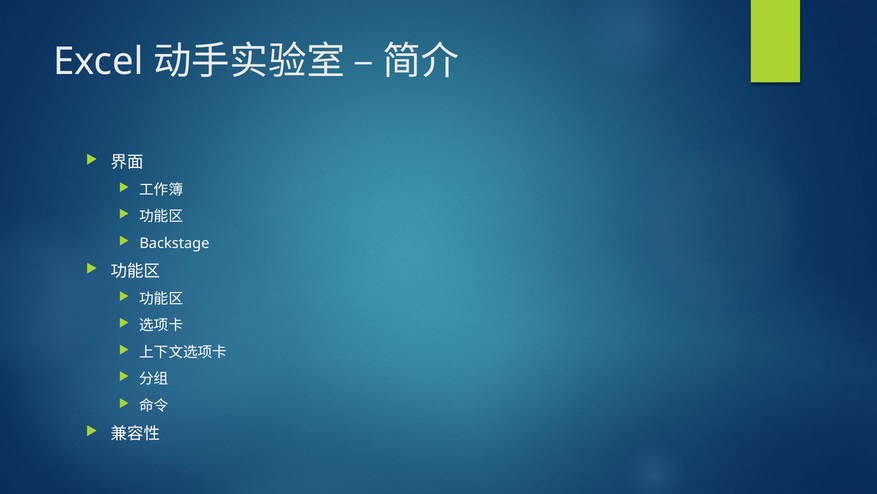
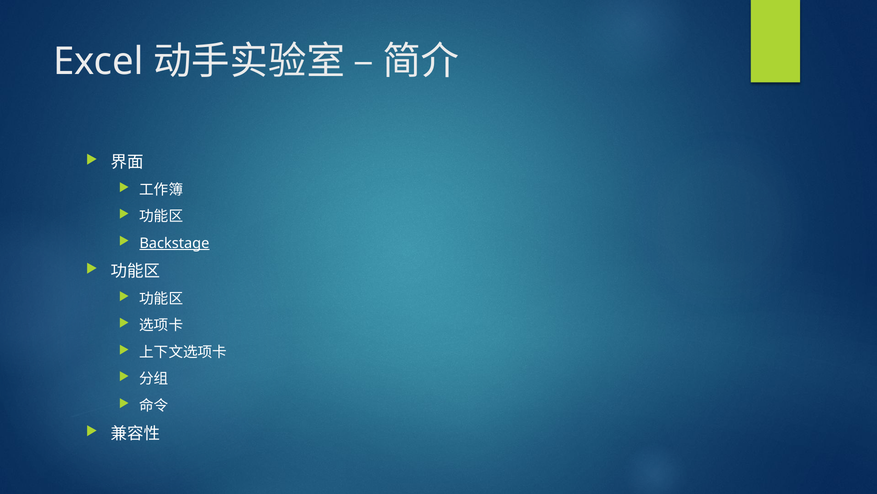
Backstage underline: none -> present (174, 243)
